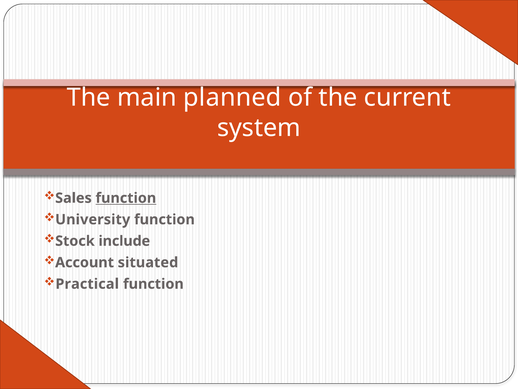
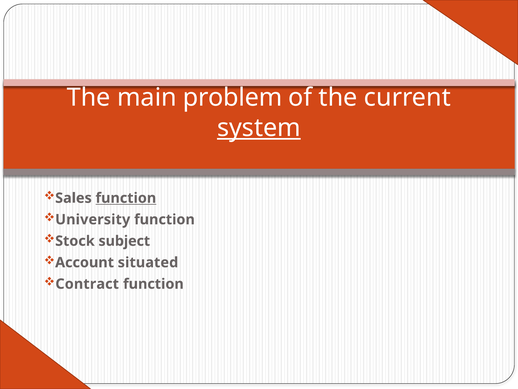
planned: planned -> problem (233, 98)
system underline: none -> present (259, 128)
include: include -> subject (124, 241)
Practical: Practical -> Contract (87, 284)
